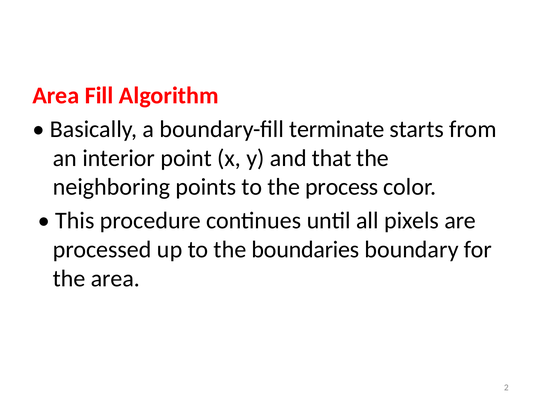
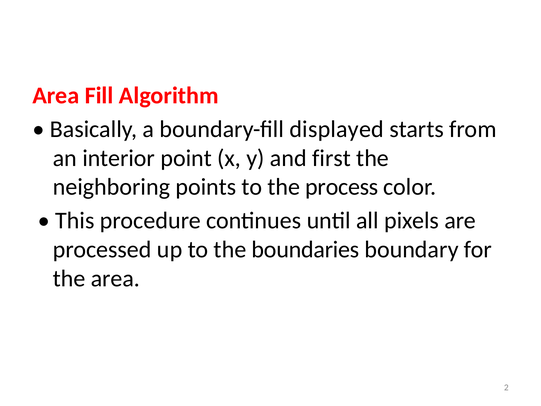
terminate: terminate -> displayed (337, 129)
that: that -> first (332, 158)
